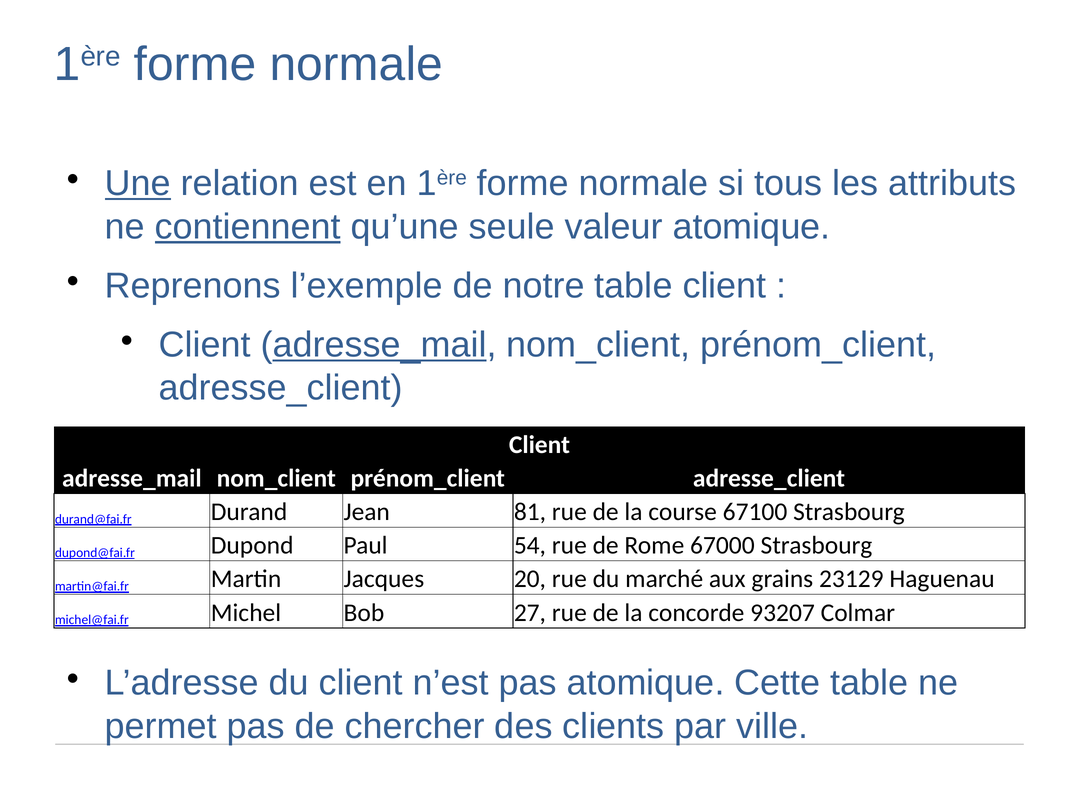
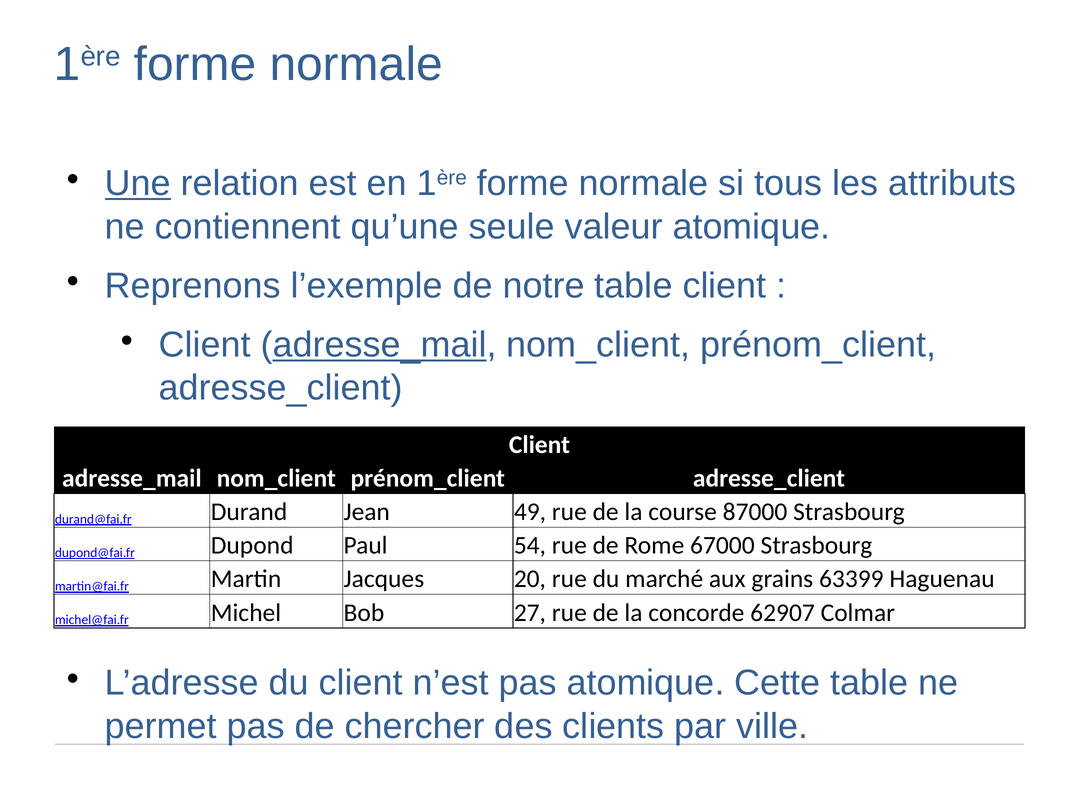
contiennent underline: present -> none (248, 227)
81: 81 -> 49 (530, 512)
67100: 67100 -> 87000 (755, 512)
23129: 23129 -> 63399 (851, 579)
93207: 93207 -> 62907 (783, 613)
